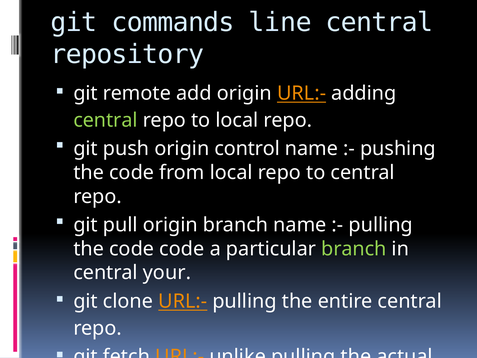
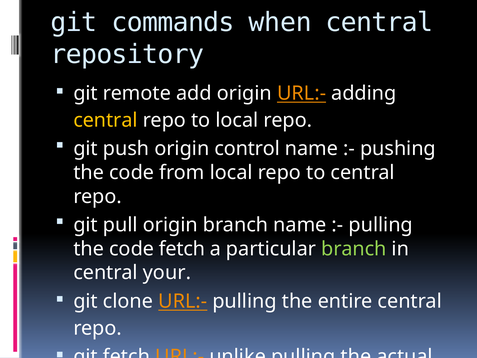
line: line -> when (280, 22)
central colour: light green -> yellow (105, 120)
code code: code -> fetch (182, 249)
